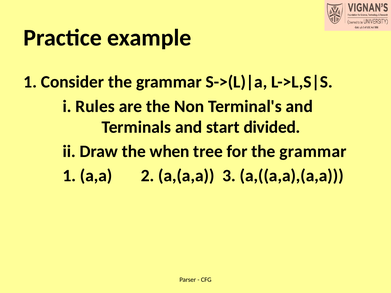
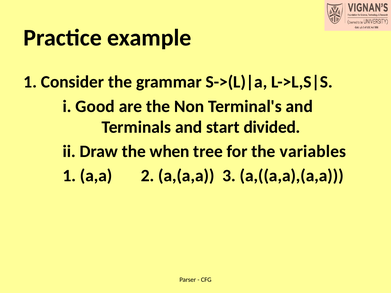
Rules: Rules -> Good (95, 106)
for the grammar: grammar -> variables (313, 152)
